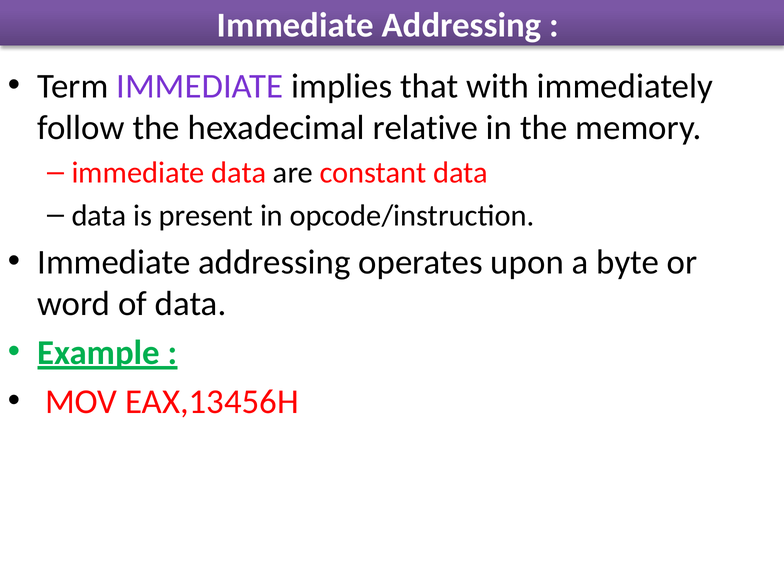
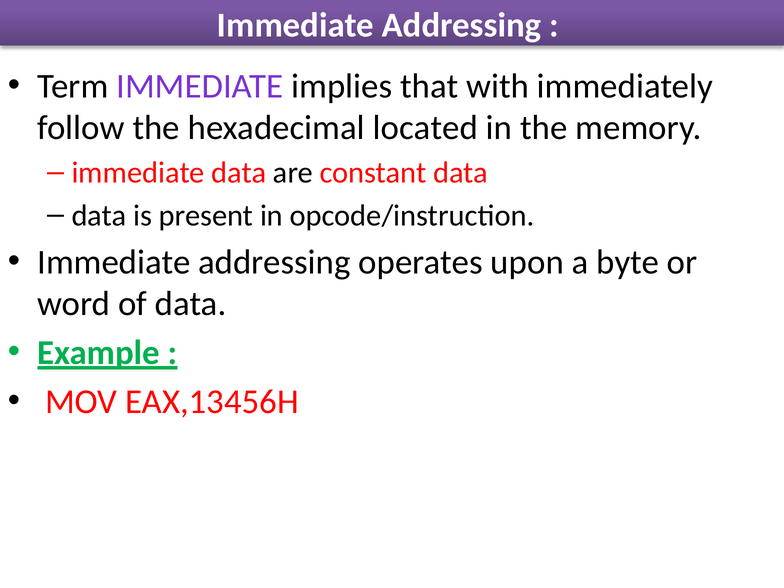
relative: relative -> located (425, 128)
